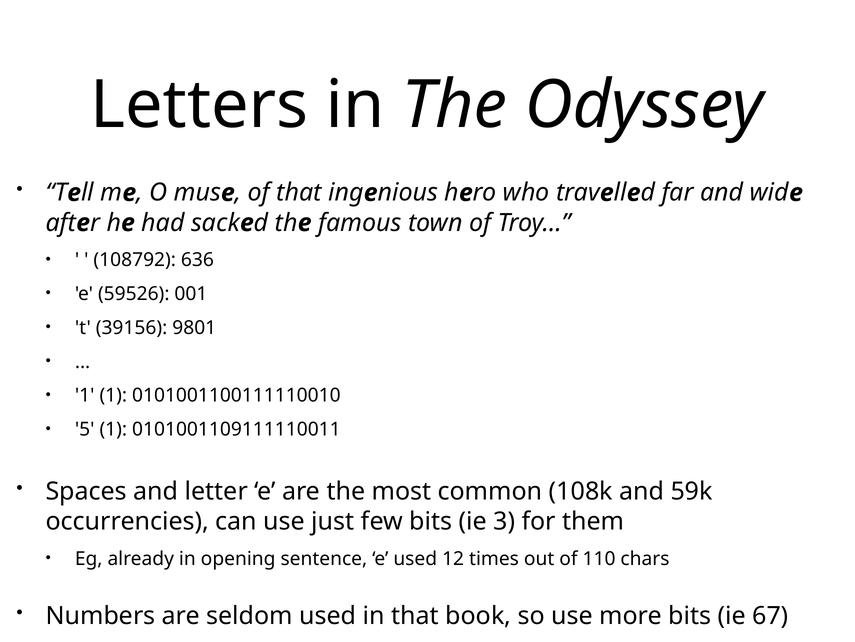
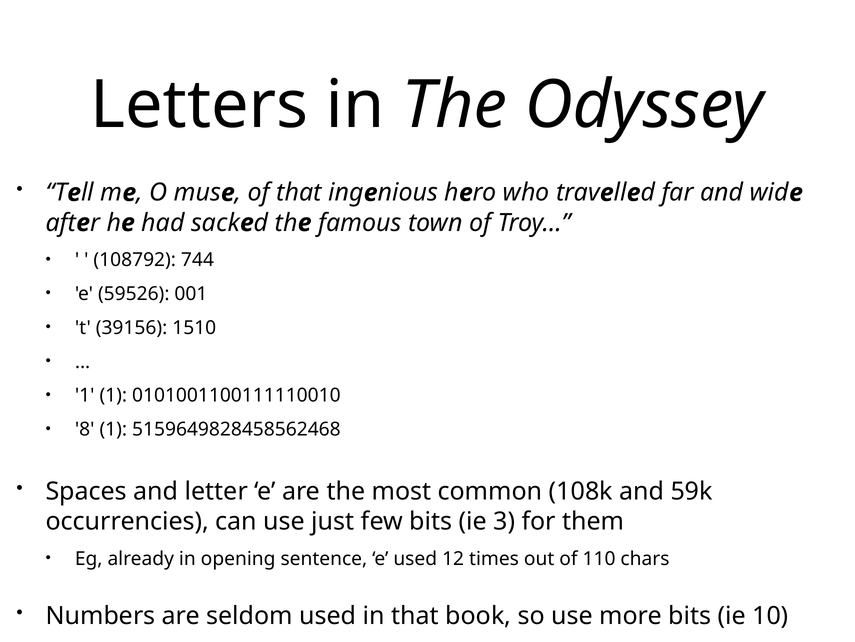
636: 636 -> 744 (197, 260)
9801: 9801 -> 1510 (194, 327)
5: 5 -> 8 (85, 429)
0101001109111110011: 0101001109111110011 -> 5159649828458562468 (236, 429)
67: 67 -> 10 (770, 615)
